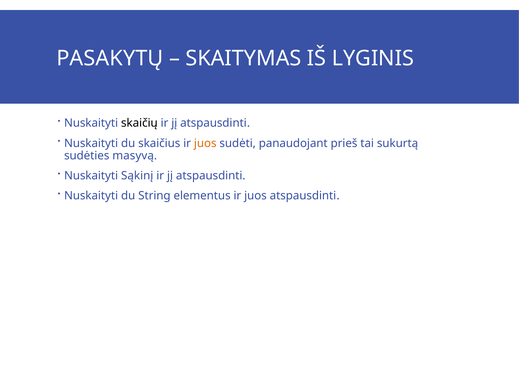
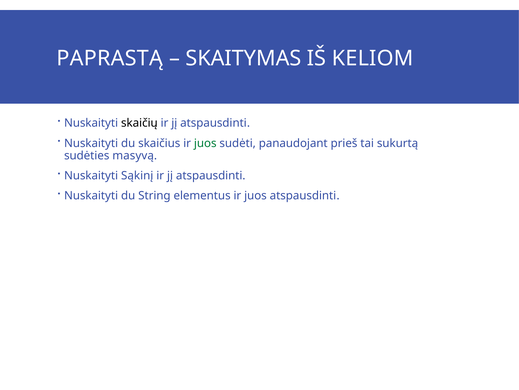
PASAKYTŲ: PASAKYTŲ -> PAPRASTĄ (110, 58)
LYGINIS: LYGINIS -> KELIOM (373, 58)
juos colour: orange -> green (205, 143)
